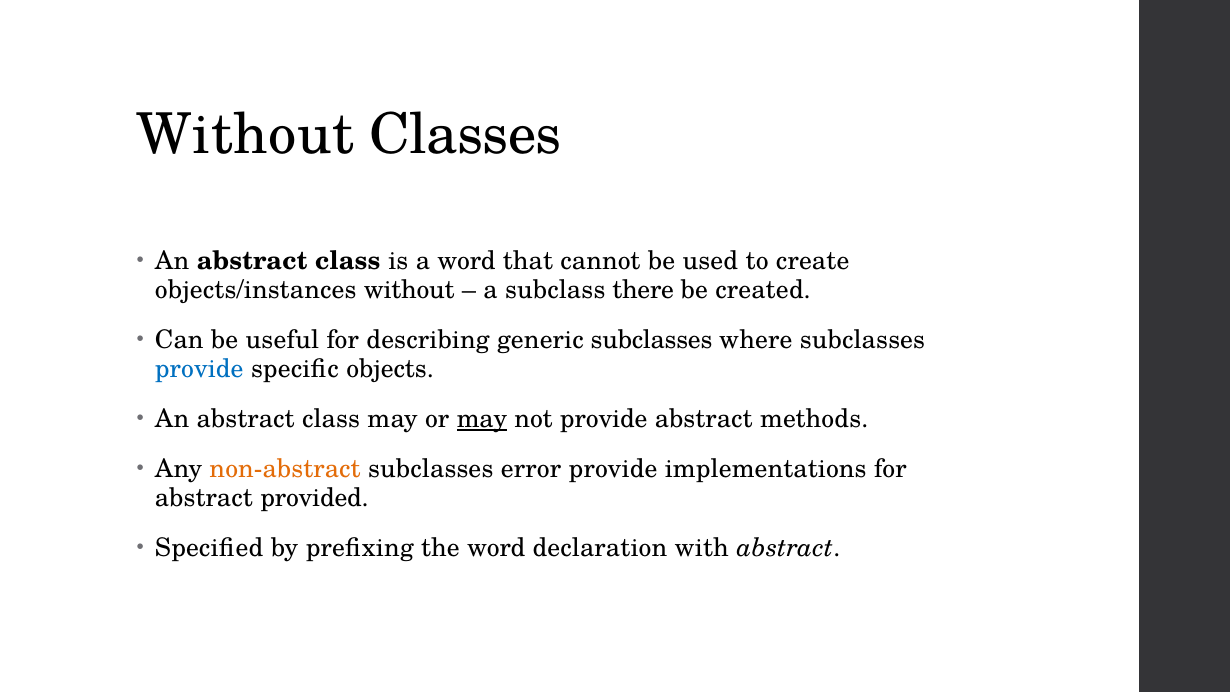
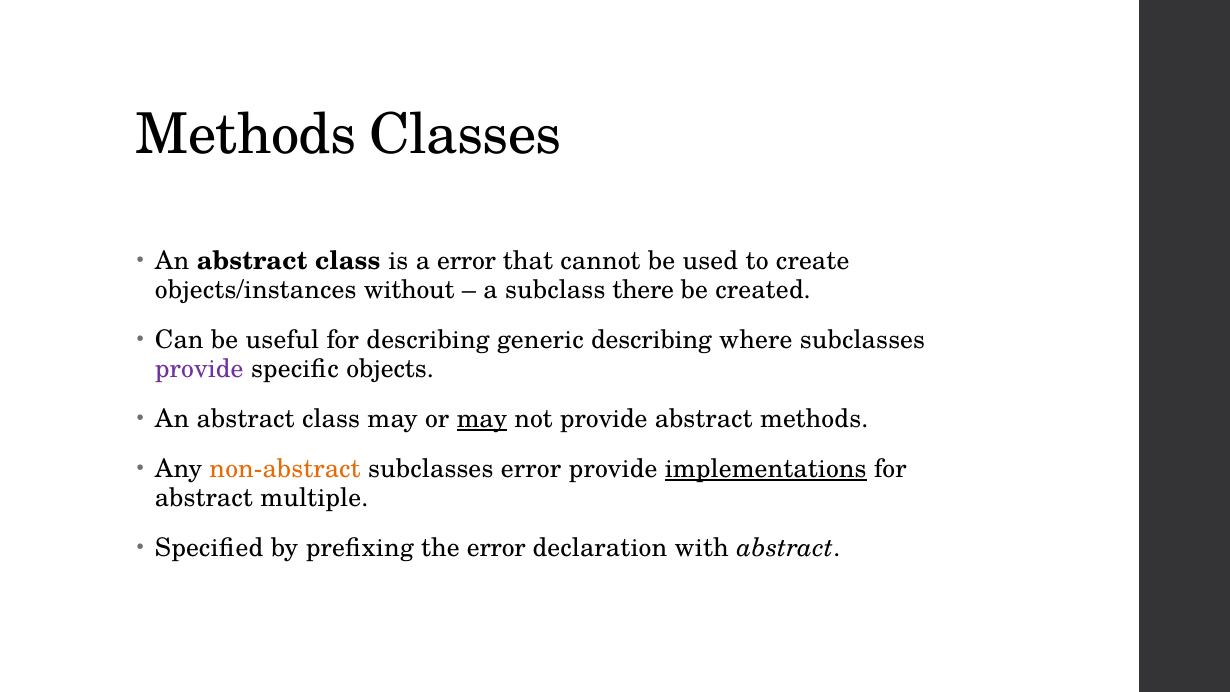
Without: Without -> Methods (246, 135)
a word: word -> error (467, 261)
generic subclasses: subclasses -> describing (652, 340)
provide colour: blue -> purple (199, 369)
implementations underline: none -> present (766, 469)
provided: provided -> multiple (314, 498)
the word: word -> error (496, 548)
